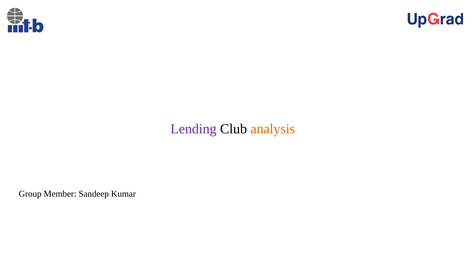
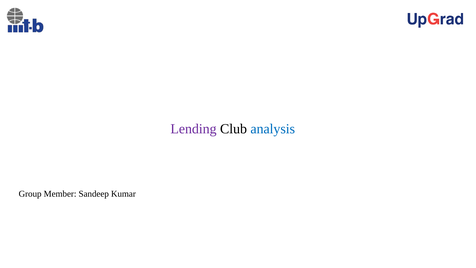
analysis colour: orange -> blue (273, 129)
